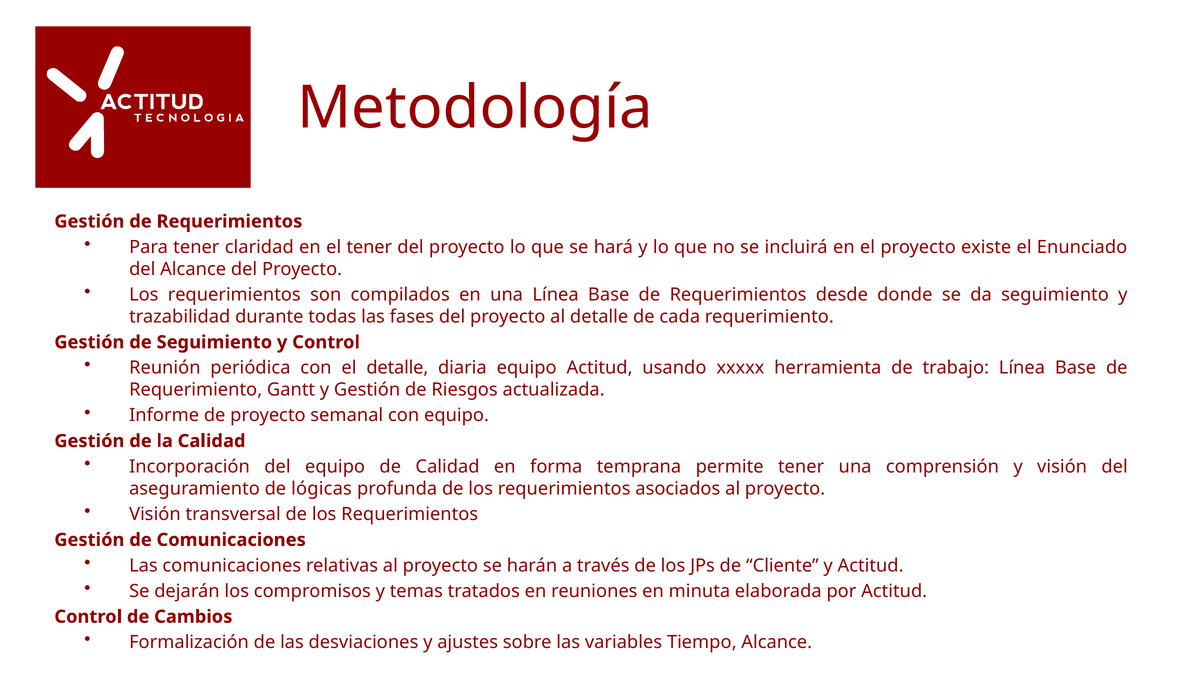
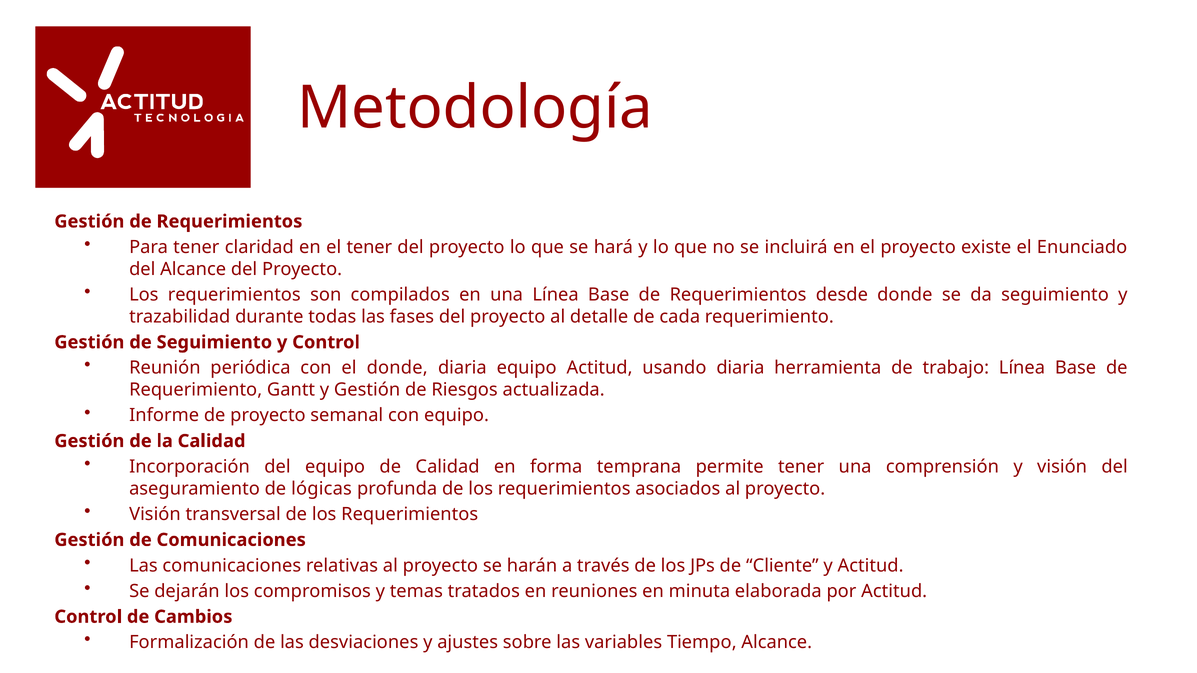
el detalle: detalle -> donde (397, 368)
usando xxxxx: xxxxx -> diaria (740, 368)
